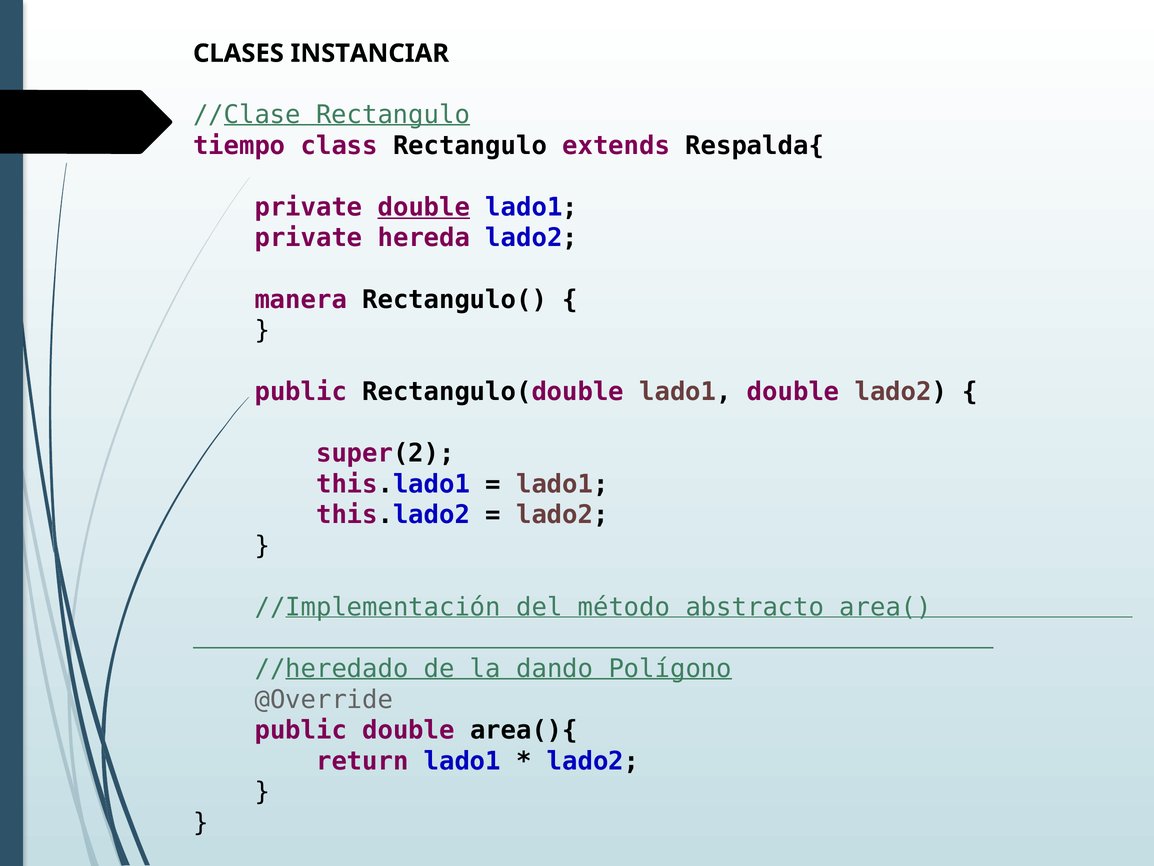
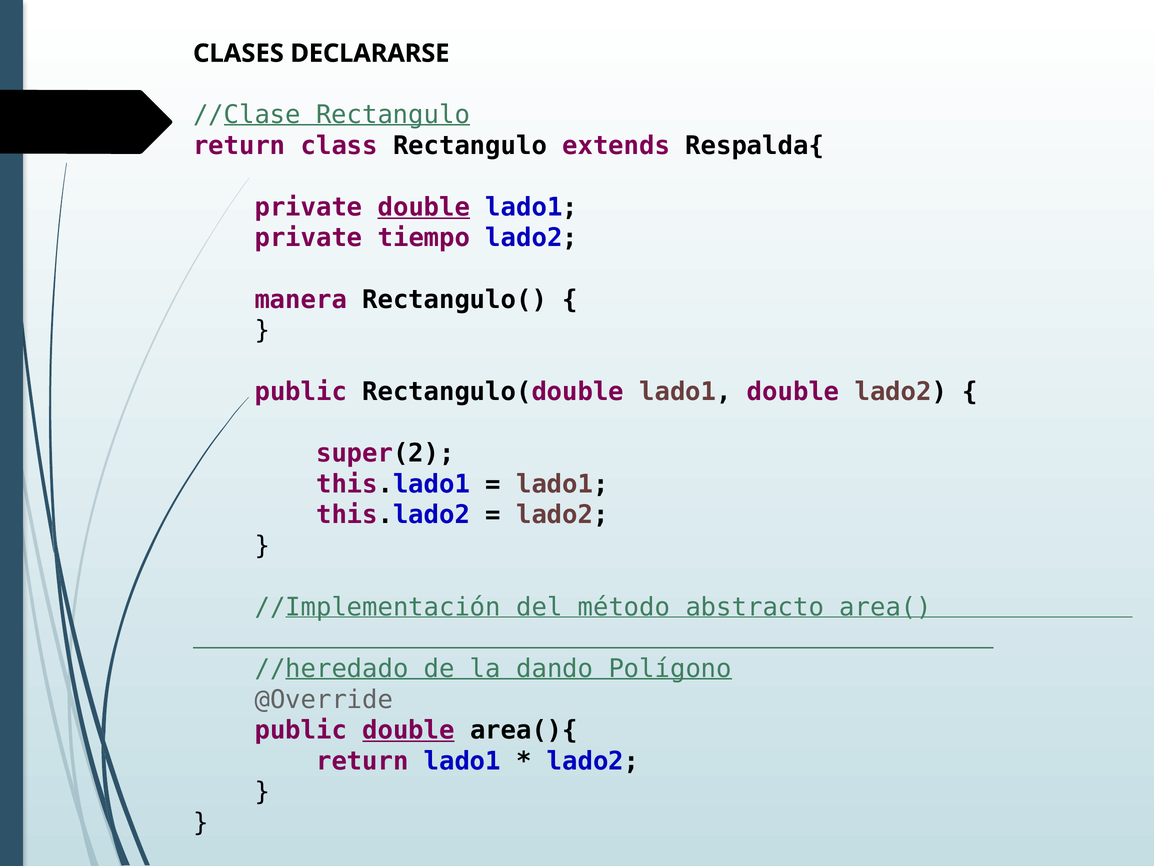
INSTANCIAR: INSTANCIAR -> DECLARARSE (370, 53)
tiempo: tiempo -> return (239, 146)
hereda: hereda -> tiempo (424, 238)
double underline: none -> present (409, 730)
